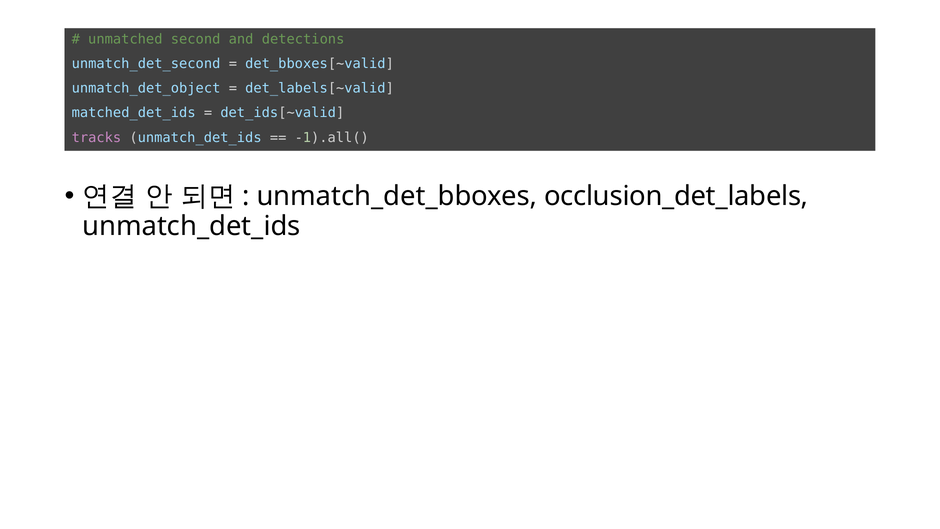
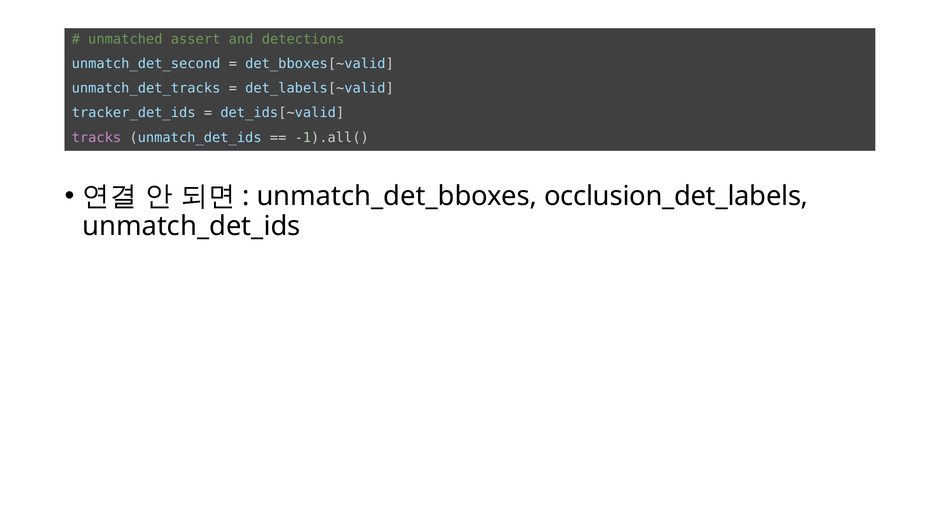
second: second -> assert (196, 39)
unmatch_det_object: unmatch_det_object -> unmatch_det_tracks (146, 88)
matched_det_ids: matched_det_ids -> tracker_det_ids (134, 113)
